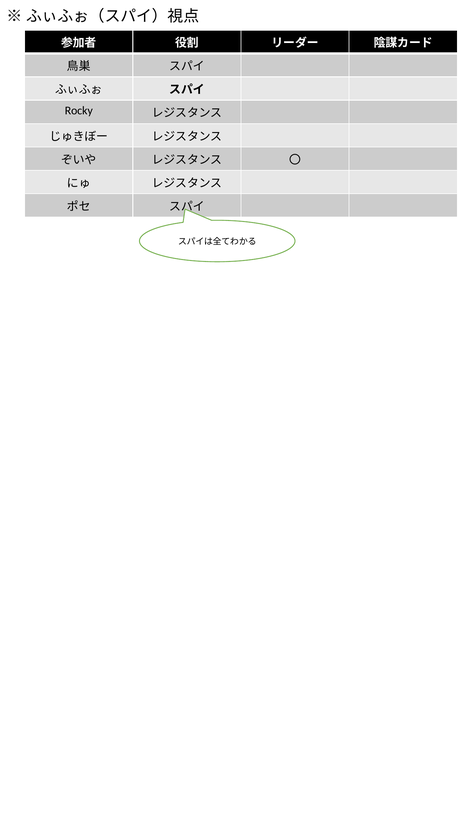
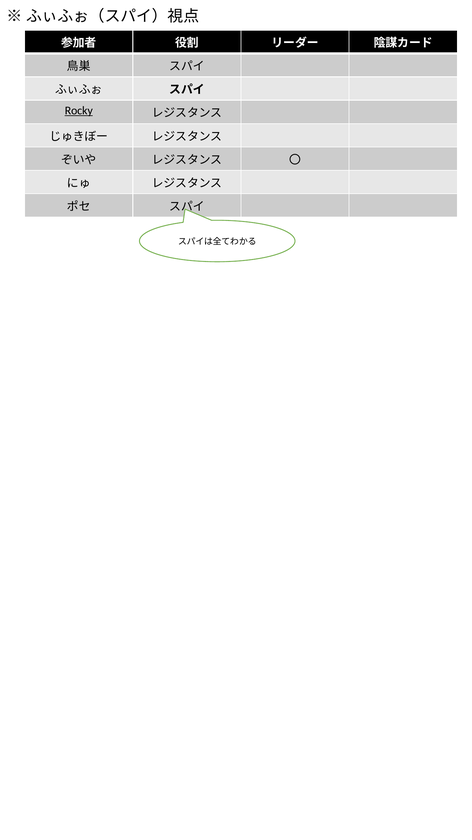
Rocky underline: none -> present (79, 111)
